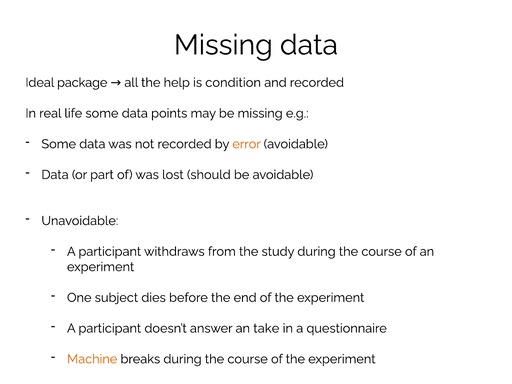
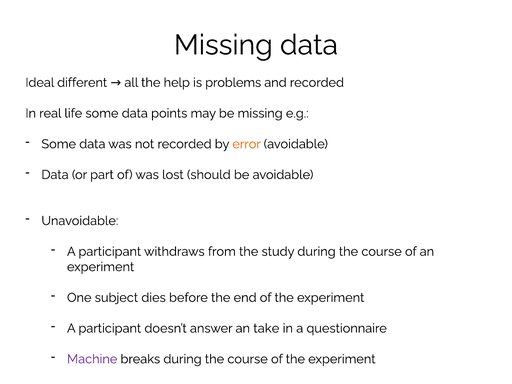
package: package -> different (82, 83)
condition: condition -> problems (233, 83)
Machine colour: orange -> purple (92, 359)
